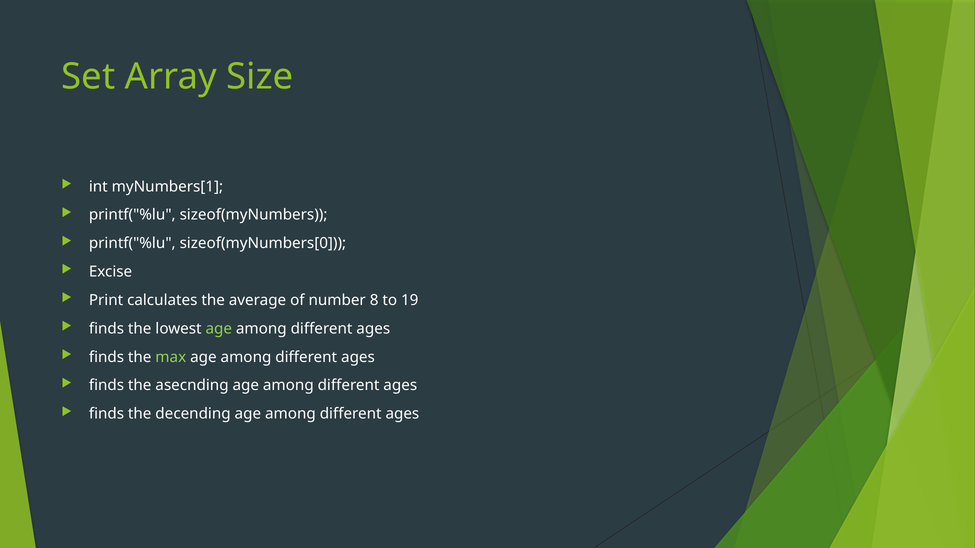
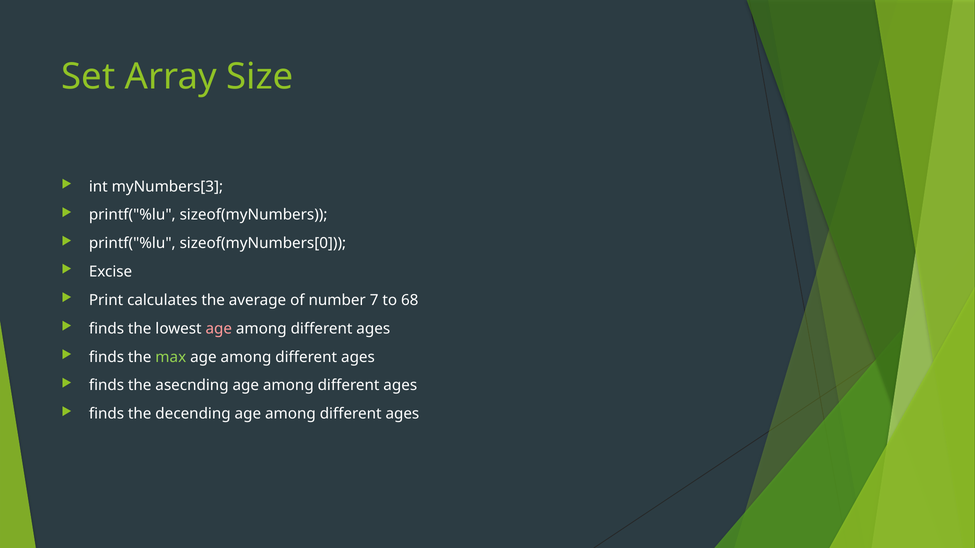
myNumbers[1: myNumbers[1 -> myNumbers[3 (167, 187)
8: 8 -> 7 (374, 300)
19: 19 -> 68 (410, 300)
age colour: light green -> pink (219, 329)
